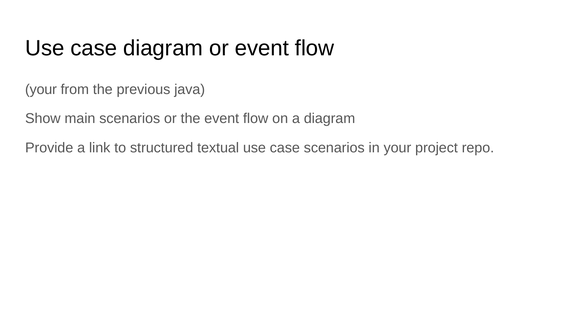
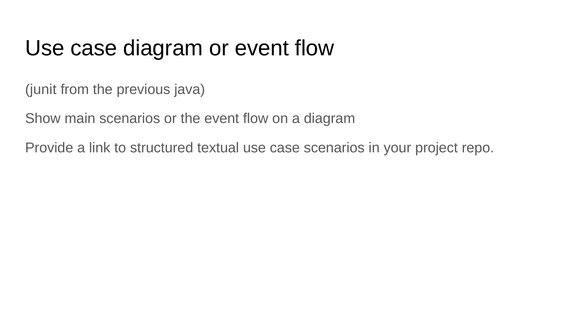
your: your -> junit (41, 89)
